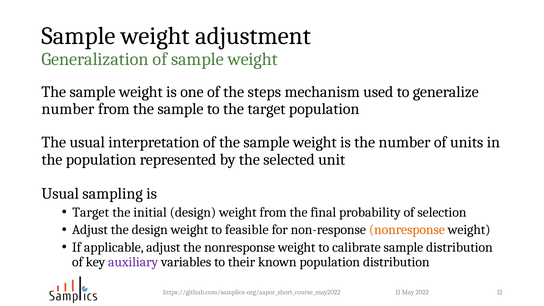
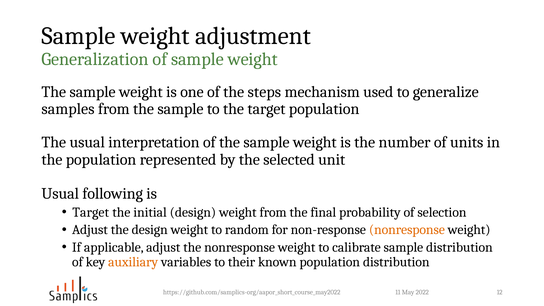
number: number -> samples (68, 109)
sampling: sampling -> following (113, 193)
feasible: feasible -> random (247, 230)
auxiliary colour: purple -> orange (133, 262)
